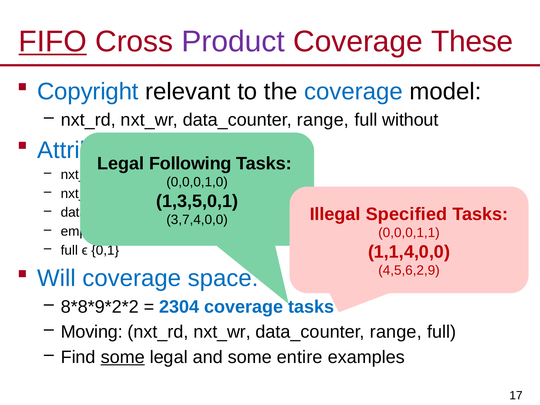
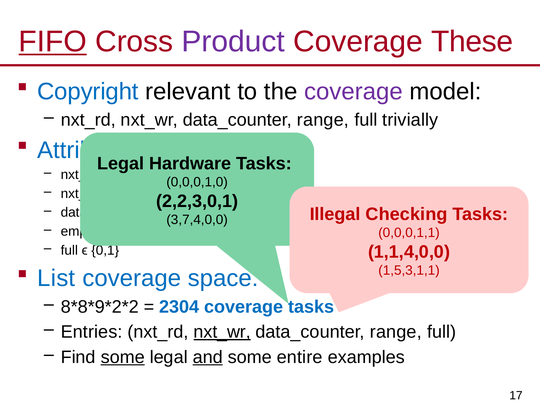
coverage colour: blue -> purple (353, 91)
without: without -> trivially (410, 120)
Following: Following -> Hardware (190, 163)
1,3,5,0,1: 1,3,5,0,1 -> 2,2,3,0,1 (197, 201)
Specified: Specified -> Checking (407, 214)
4,5,6,2,9: 4,5,6,2,9 -> 1,5,3,1,1 (409, 270)
Will: Will -> List (56, 278)
Moving: Moving -> Entries (92, 332)
nxt_wr underline: none -> present (222, 332)
and underline: none -> present (208, 357)
